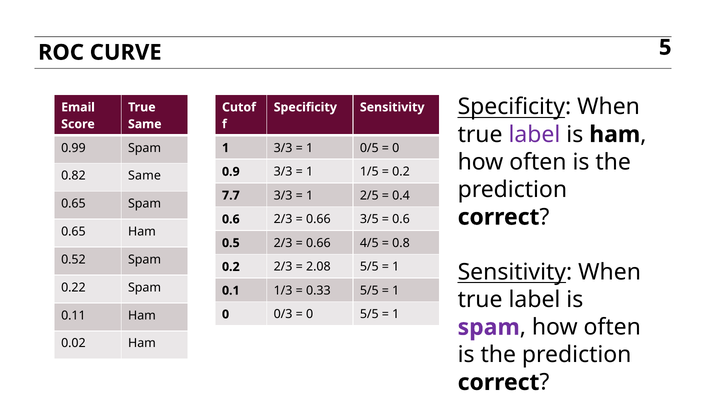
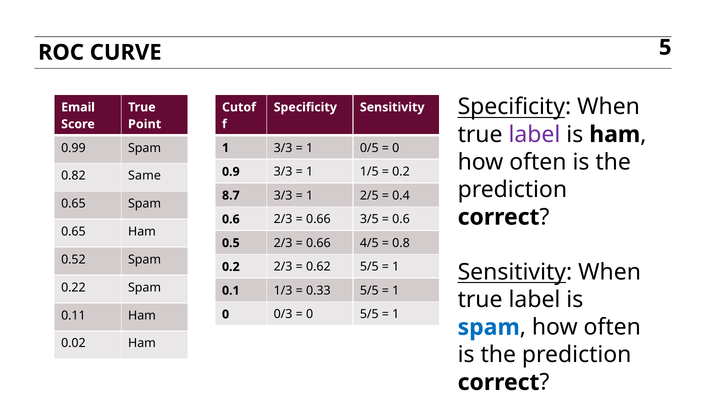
Same: Same -> Point (145, 124)
7.7: 7.7 -> 8.7 (231, 196)
2.08: 2.08 -> 0.62 (318, 267)
spam colour: purple -> blue (489, 328)
